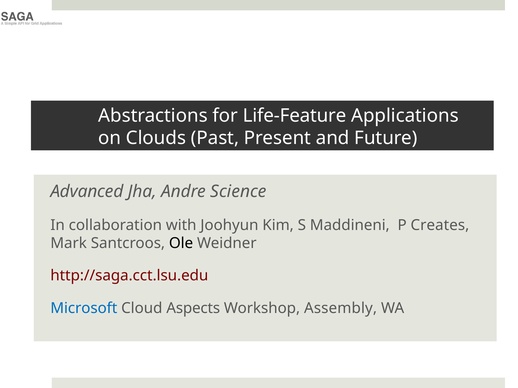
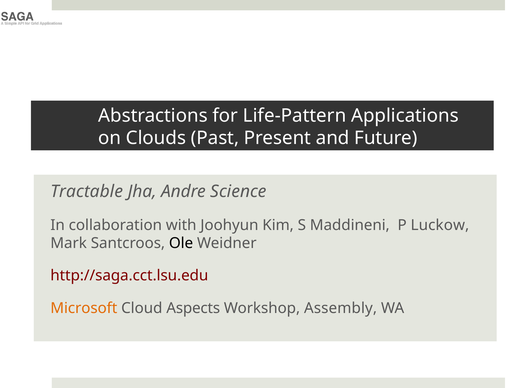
Life-Feature: Life-Feature -> Life-Pattern (295, 116)
Advanced: Advanced -> Tractable (87, 192)
Creates: Creates -> Luckow (440, 225)
Microsoft colour: blue -> orange (84, 309)
